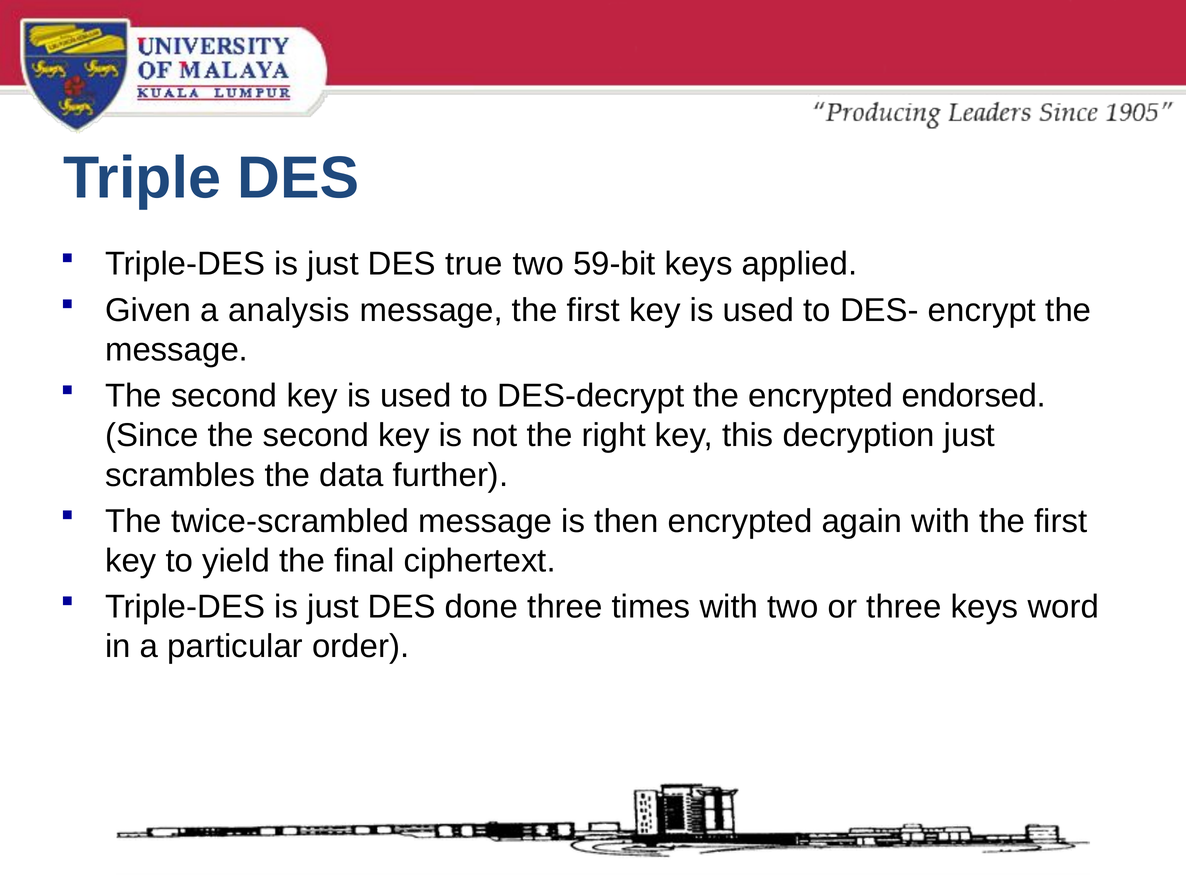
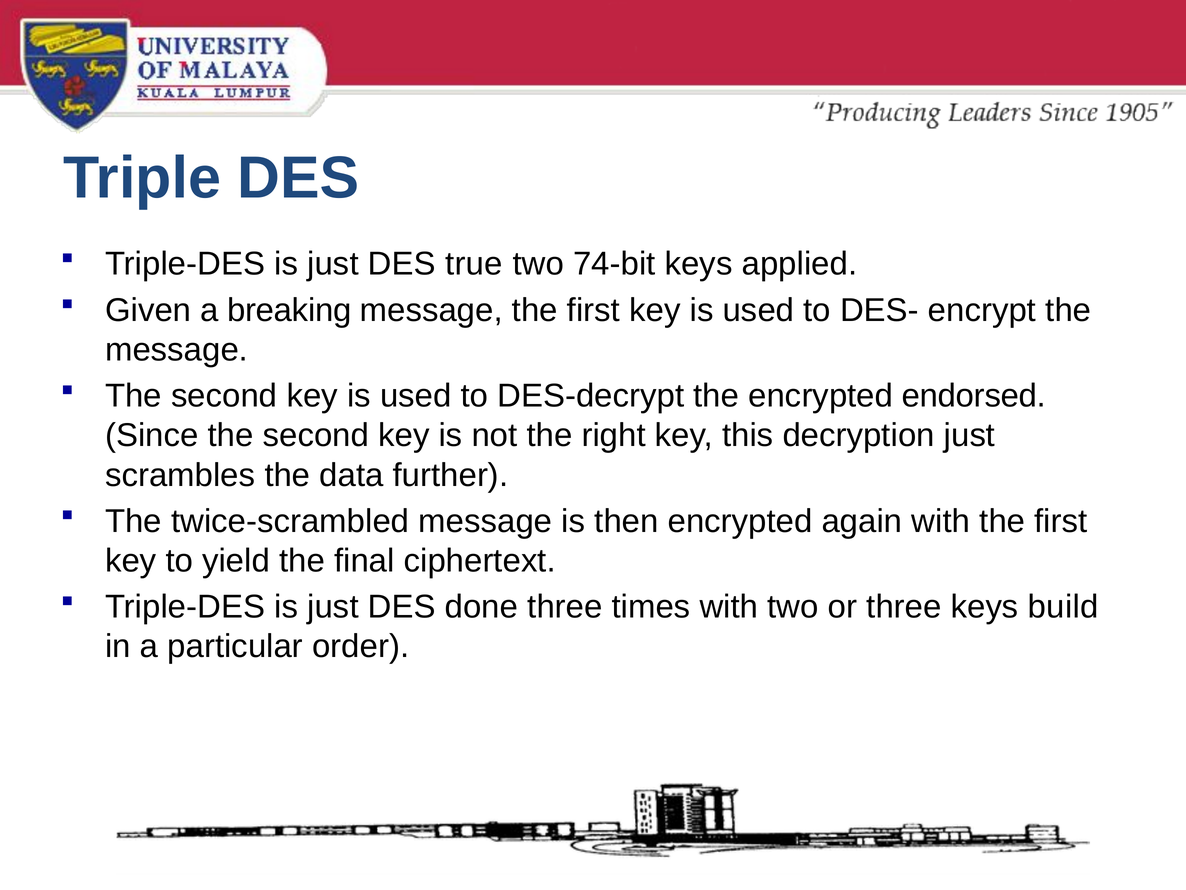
59-bit: 59-bit -> 74-bit (614, 264)
analysis: analysis -> breaking (289, 310)
word: word -> build (1063, 607)
